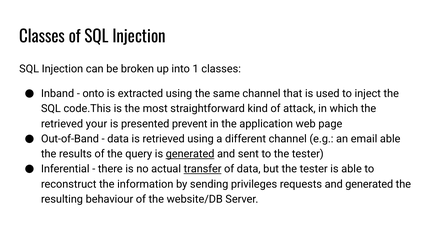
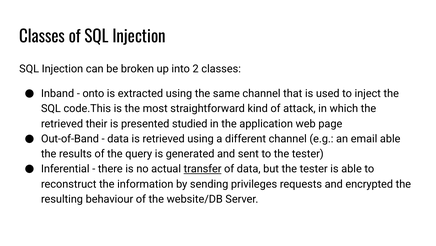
1: 1 -> 2 (196, 69)
your: your -> their (97, 123)
prevent: prevent -> studied (190, 123)
generated underline: present -> none (190, 153)
and generated: generated -> encrypted (369, 184)
